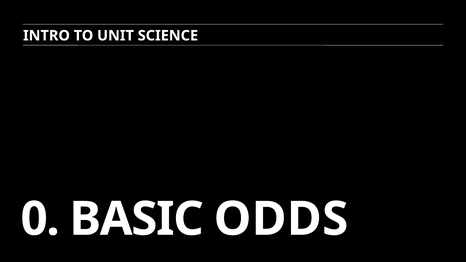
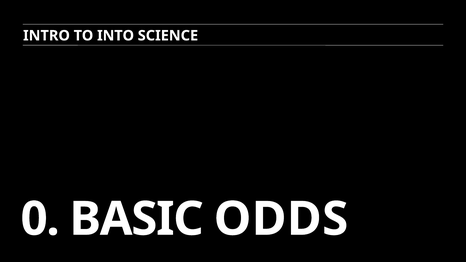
UNIT: UNIT -> INTO (116, 36)
